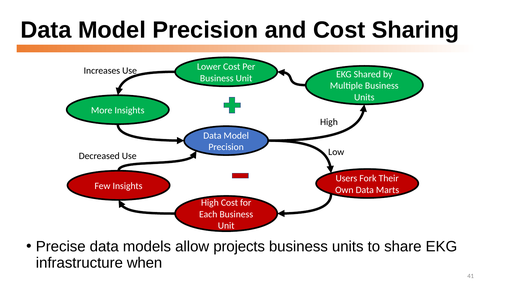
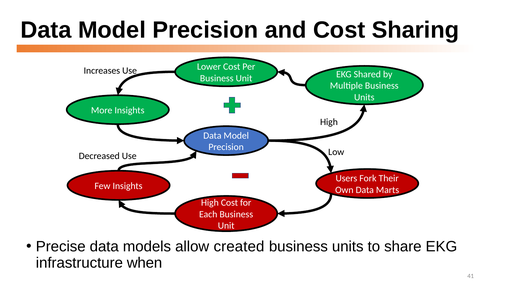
projects: projects -> created (239, 246)
